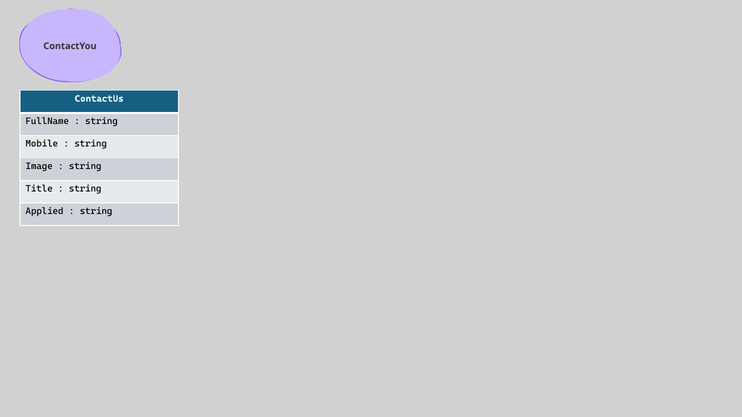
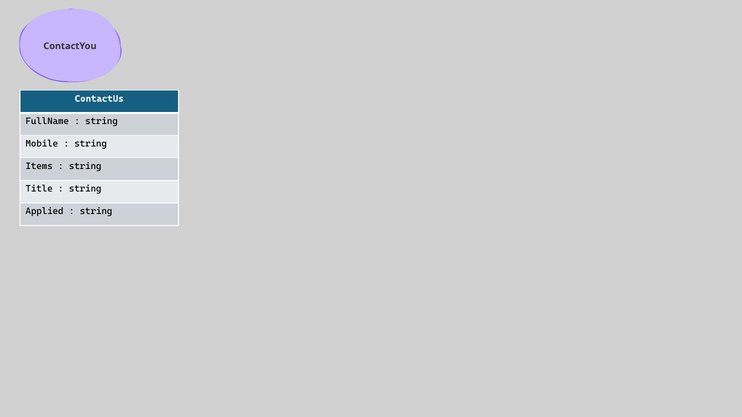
Image: Image -> Items (39, 166)
